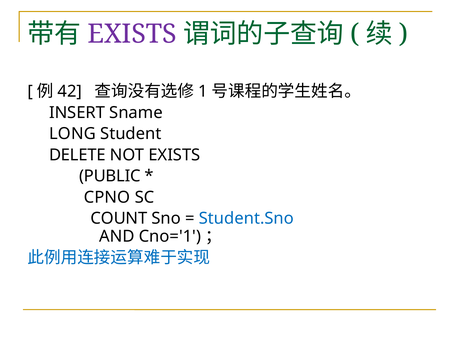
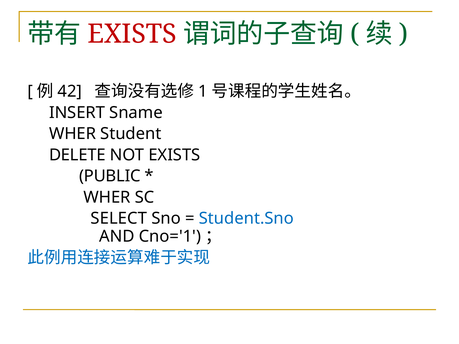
EXISTS colour: purple -> red (132, 34)
LONG: LONG -> WHER (73, 134)
CPNO: CPNO -> WHER (107, 197)
COUNT: COUNT -> SELECT (119, 219)
